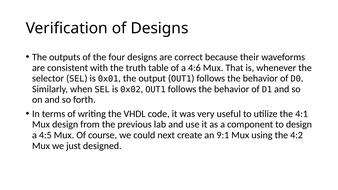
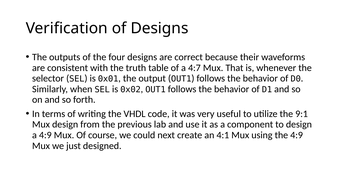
4:6: 4:6 -> 4:7 (194, 68)
4:1: 4:1 -> 9:1 (302, 114)
a 4:5: 4:5 -> 4:9 (45, 135)
9:1: 9:1 -> 4:1 (223, 135)
the 4:2: 4:2 -> 4:9 (297, 135)
